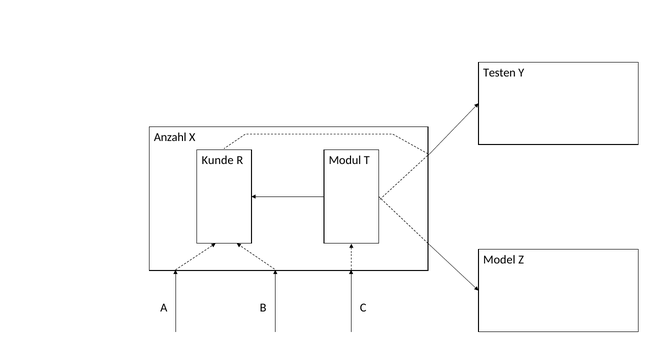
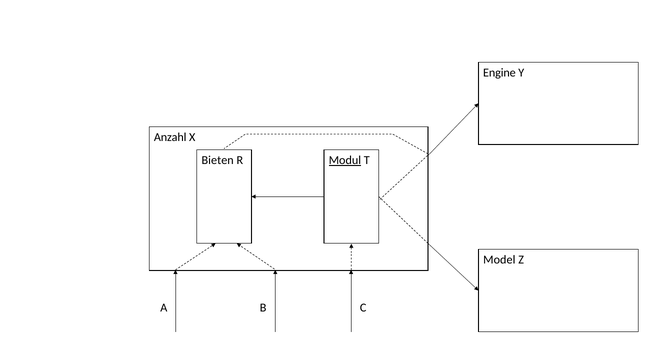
Testen: Testen -> Engine (499, 73)
Kunde: Kunde -> Bieten (218, 161)
Modul underline: none -> present (345, 161)
